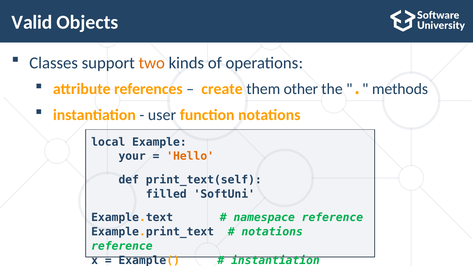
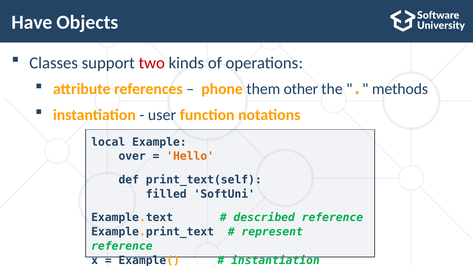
Valid: Valid -> Have (32, 22)
two colour: orange -> red (152, 63)
create: create -> phone (222, 89)
your: your -> over (132, 156)
namespace: namespace -> described (264, 218)
notations: notations -> represent (272, 232)
